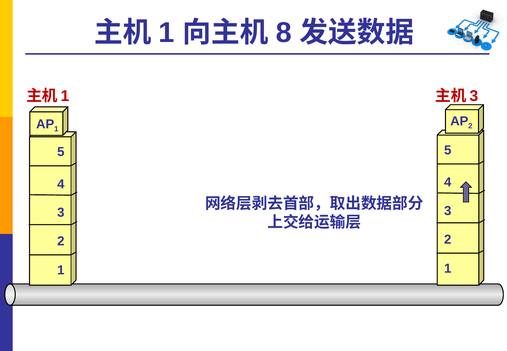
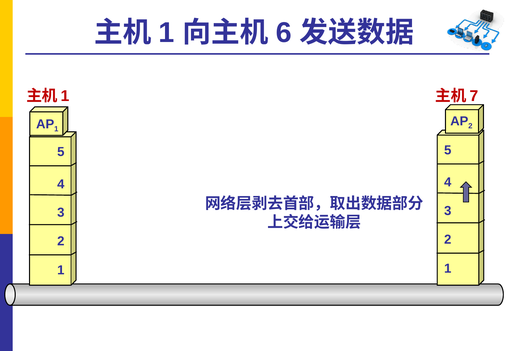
8: 8 -> 6 (284, 33)
3: 3 -> 7 (474, 96)
